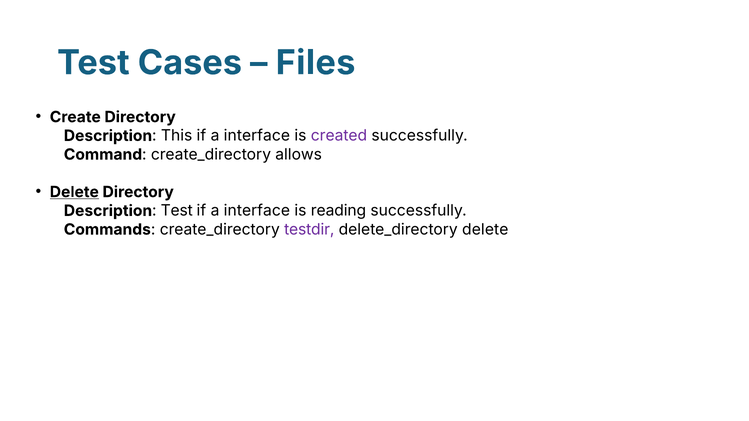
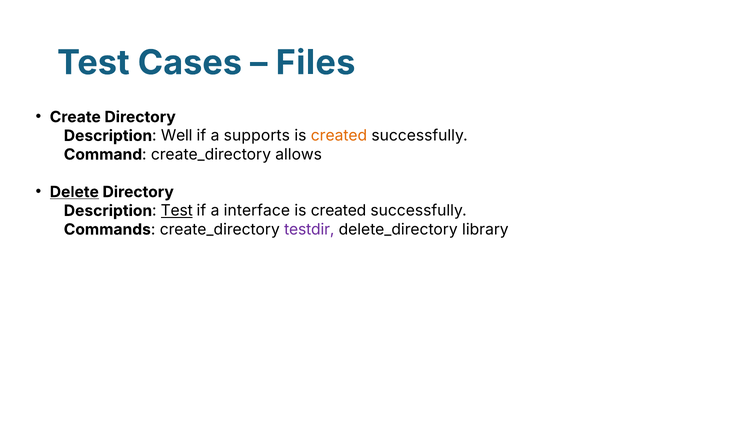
This: This -> Well (177, 136)
interface: interface -> supports (257, 136)
created colour: purple -> orange (339, 136)
Test underline: none -> present (177, 211)
reading: reading -> created (339, 211)
delete_directory delete: delete -> library (485, 230)
